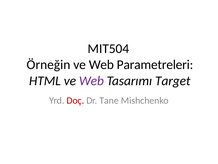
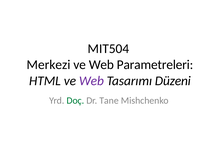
Örneğin: Örneğin -> Merkezi (49, 65)
Target: Target -> Düzeni (173, 81)
Doç colour: red -> green (75, 100)
